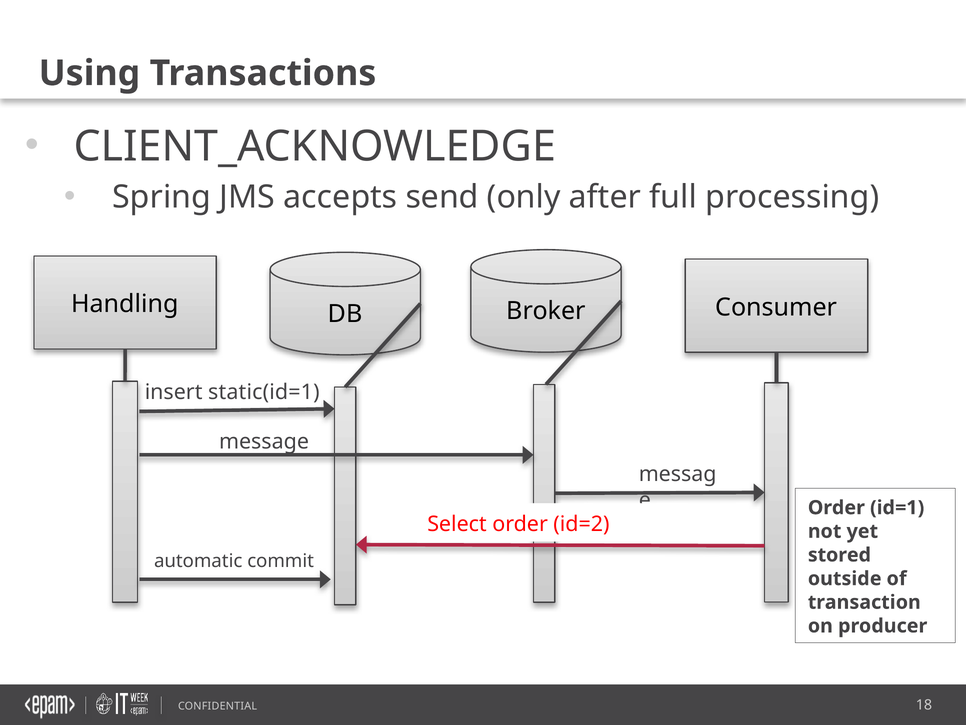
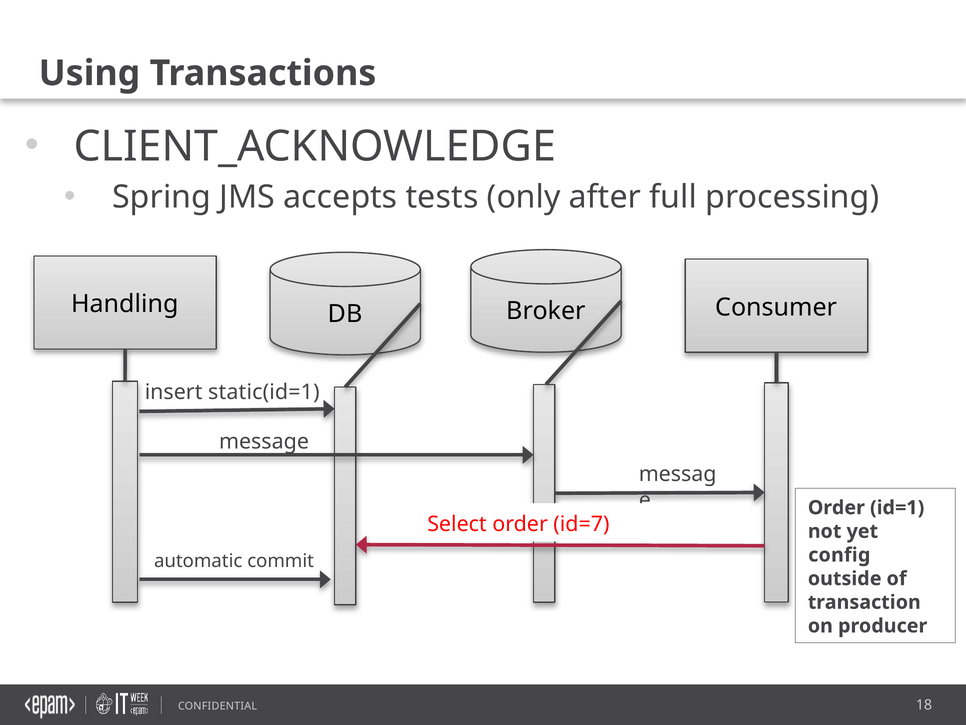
send: send -> tests (442, 197)
id=2: id=2 -> id=7 (581, 524)
stored: stored -> config (839, 555)
